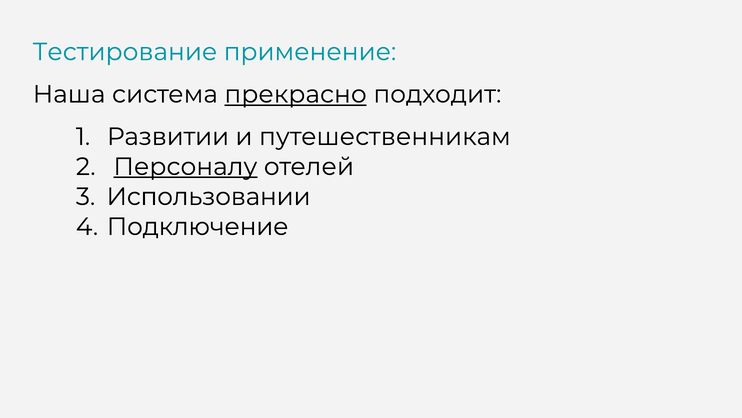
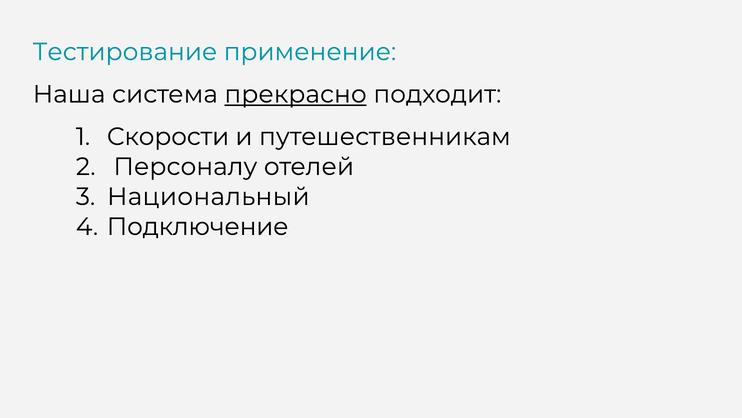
Развитии: Развитии -> Скорости (168, 136)
Персоналу underline: present -> none (185, 166)
Использовании: Использовании -> Национальный (208, 196)
